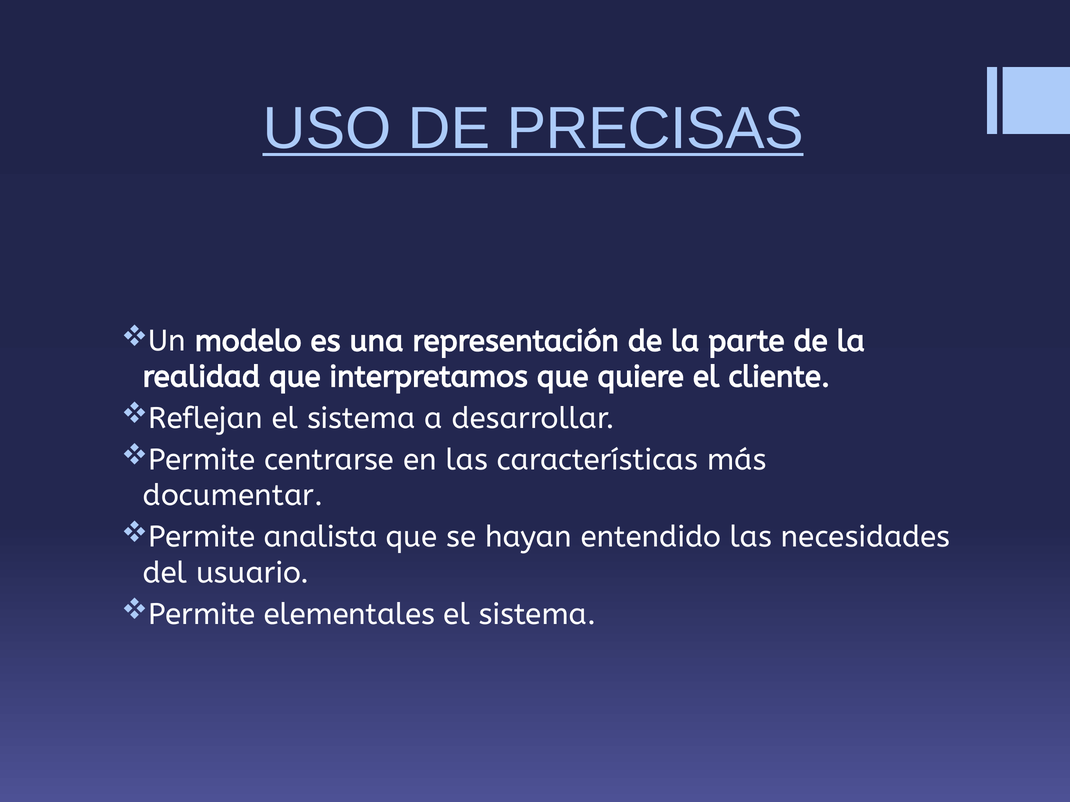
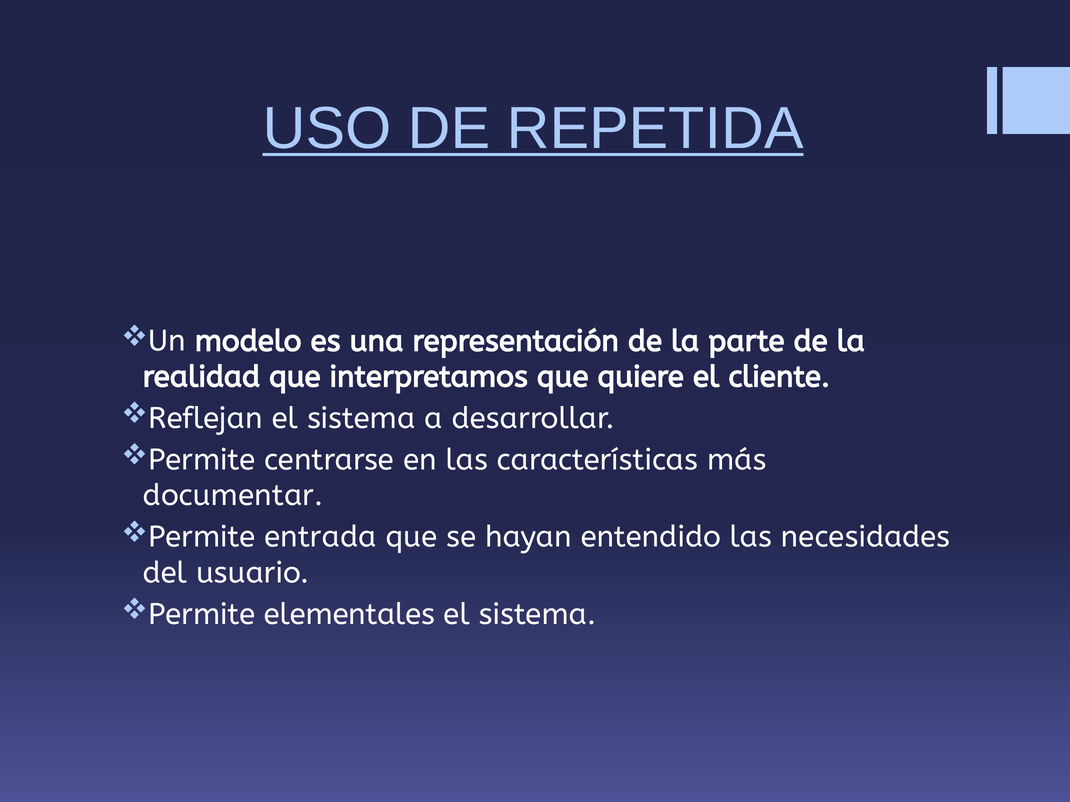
PRECISAS: PRECISAS -> REPETIDA (655, 129)
analista: analista -> entrada (321, 537)
